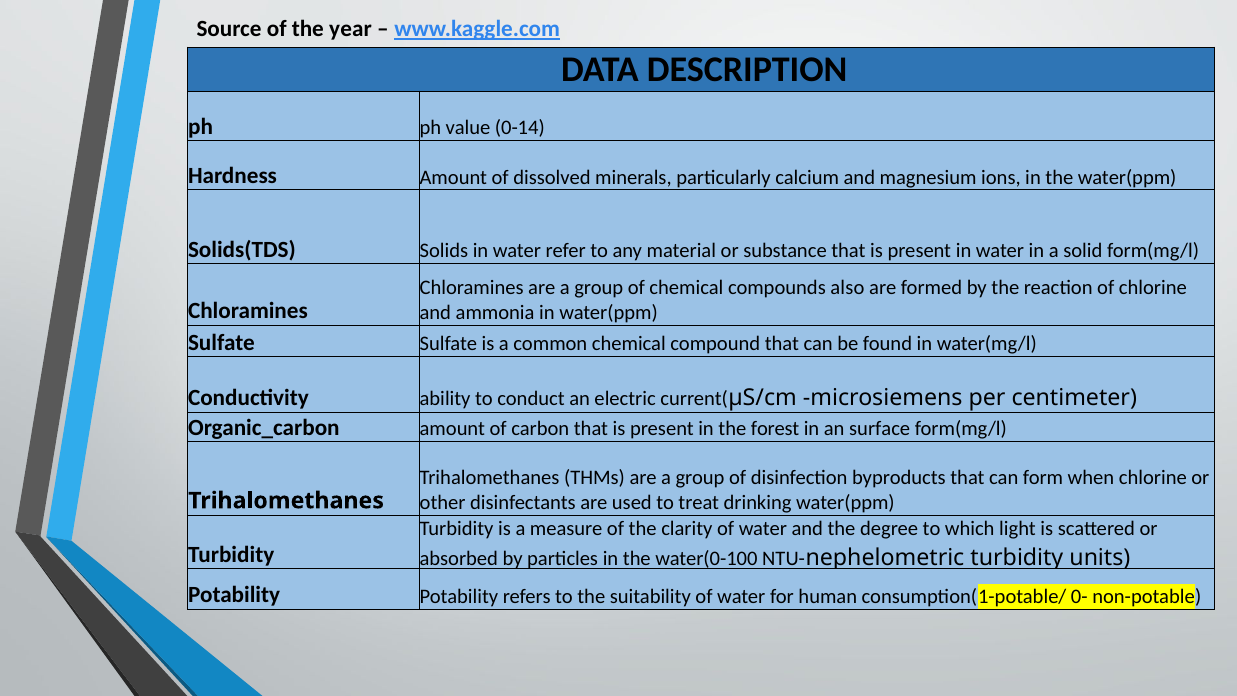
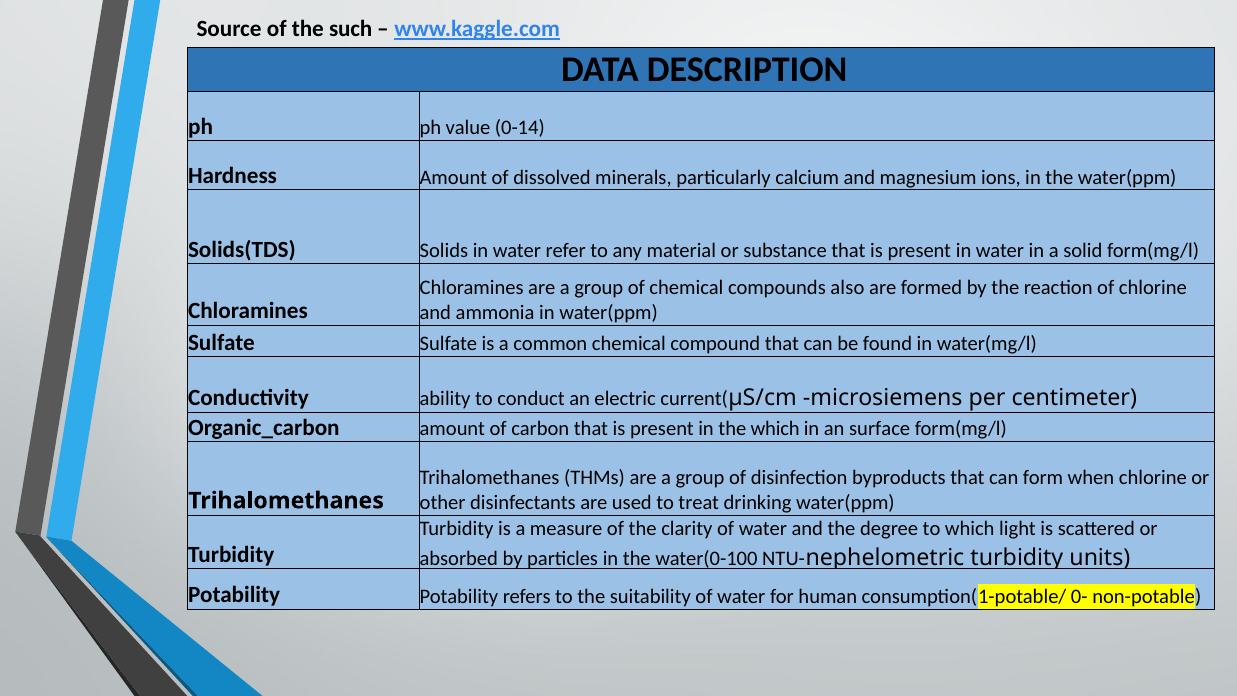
year: year -> such (351, 29)
the forest: forest -> which (775, 429)
